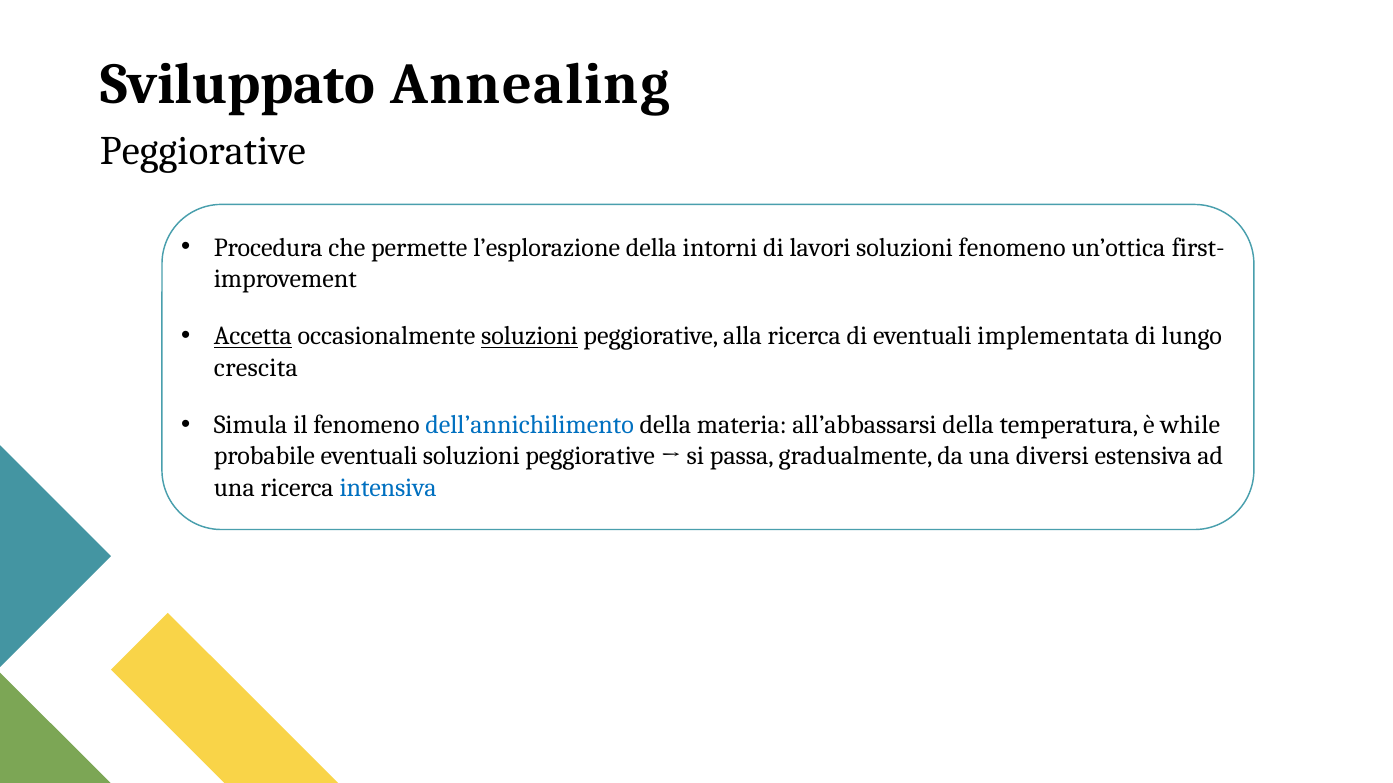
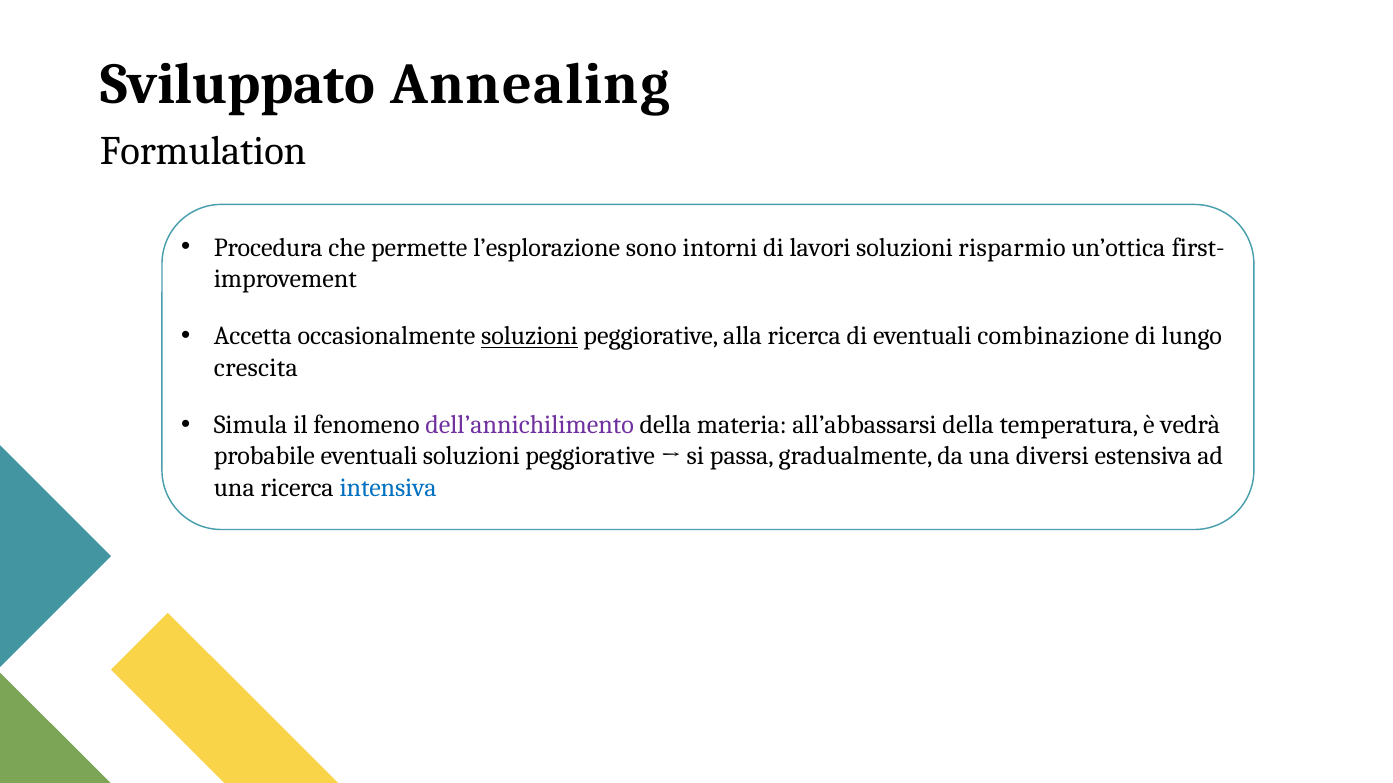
Peggiorative: Peggiorative -> Formulation (203, 152)
l’esplorazione della: della -> sono (651, 248)
soluzioni fenomeno: fenomeno -> risparmio (1012, 248)
Accetta underline: present -> none (253, 336)
implementata: implementata -> combinazione (1053, 336)
dell’annichilimento colour: blue -> purple (530, 425)
while: while -> vedrà (1190, 425)
